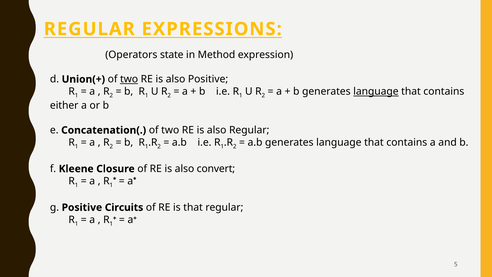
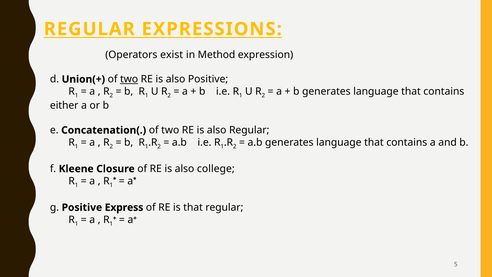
state: state -> exist (172, 55)
language underline: present -> none (376, 91)
convert: convert -> college (216, 169)
Circuits: Circuits -> Express (124, 207)
